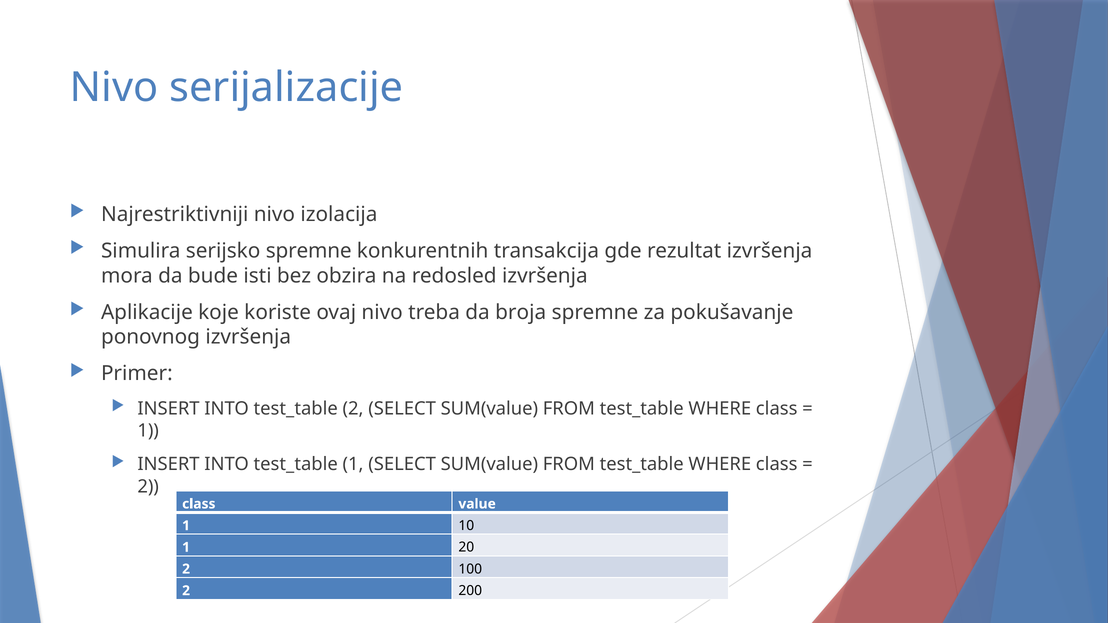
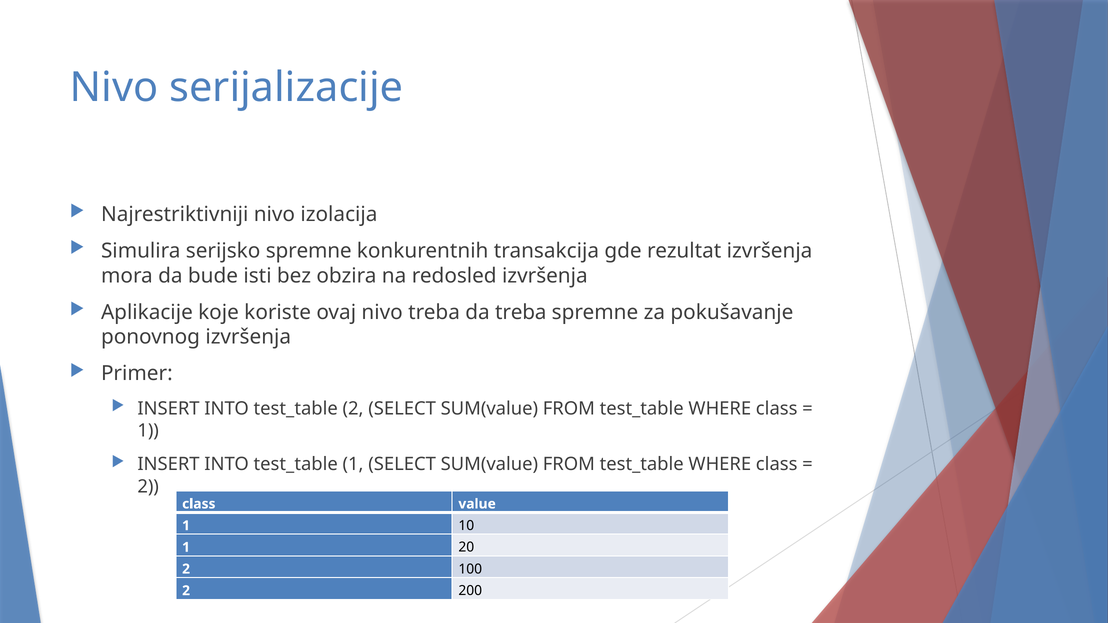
da broja: broja -> treba (521, 312)
